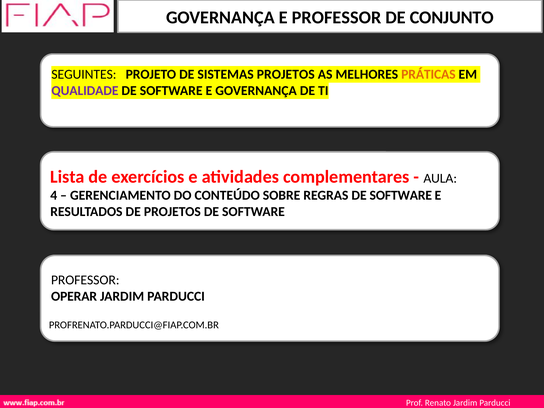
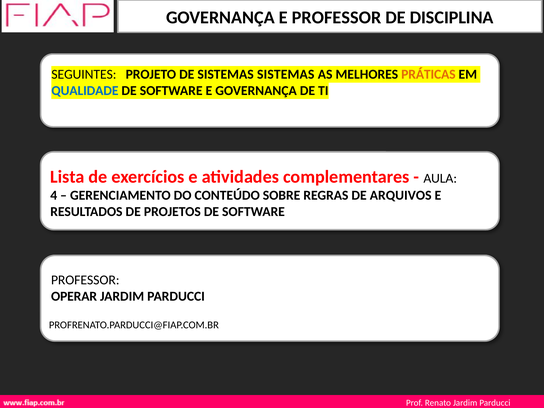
CONJUNTO: CONJUNTO -> DISCIPLINA (452, 17)
SISTEMAS PROJETOS: PROJETOS -> SISTEMAS (286, 74)
QUALIDADE colour: purple -> blue (85, 91)
REGRAS DE SOFTWARE: SOFTWARE -> ARQUIVOS (401, 195)
